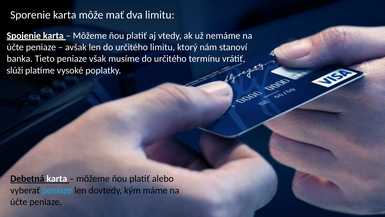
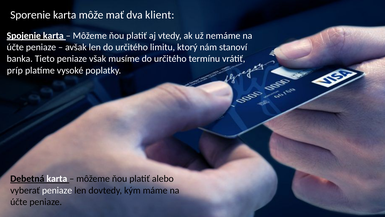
dva limitu: limitu -> klient (160, 15)
slúži: slúži -> príp (15, 70)
peniaze colour: light blue -> white (57, 190)
